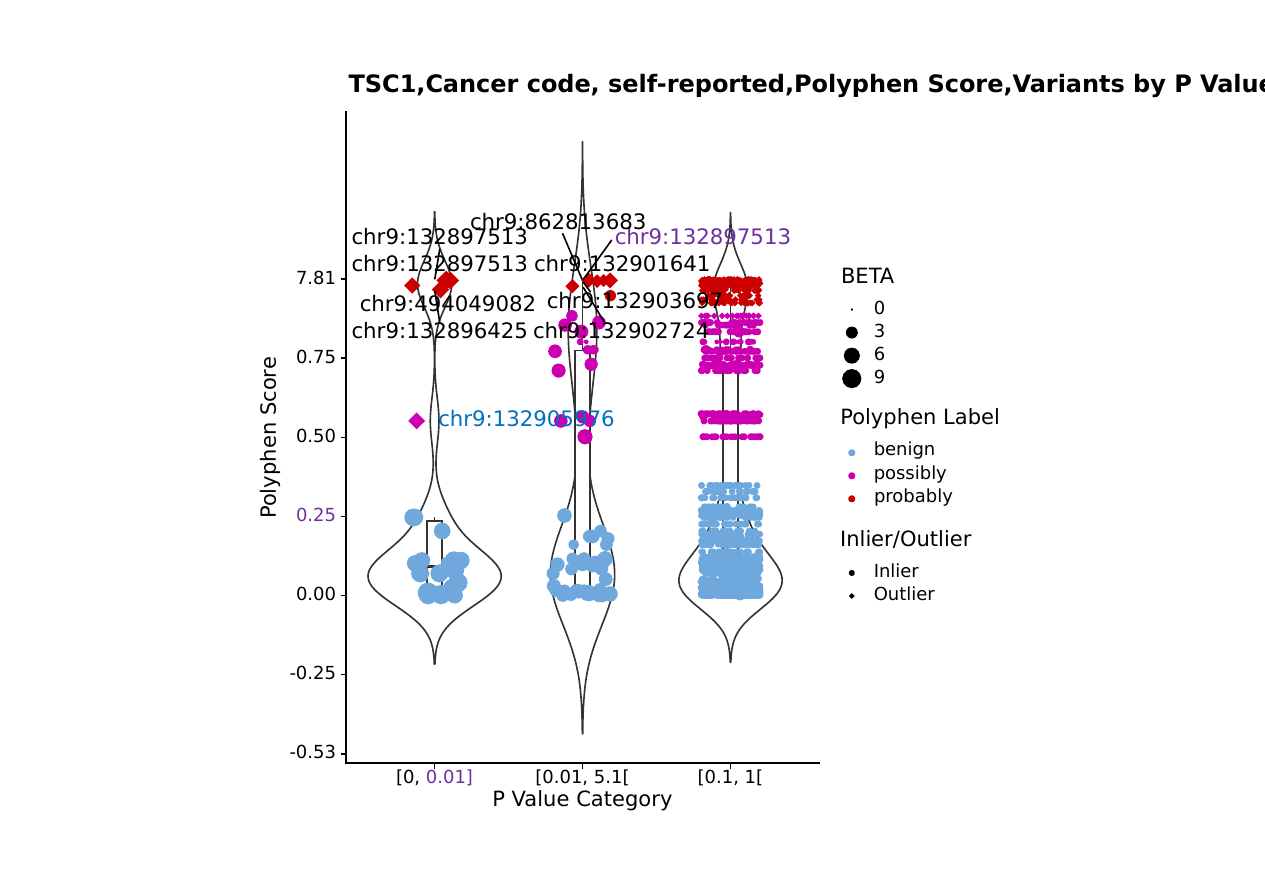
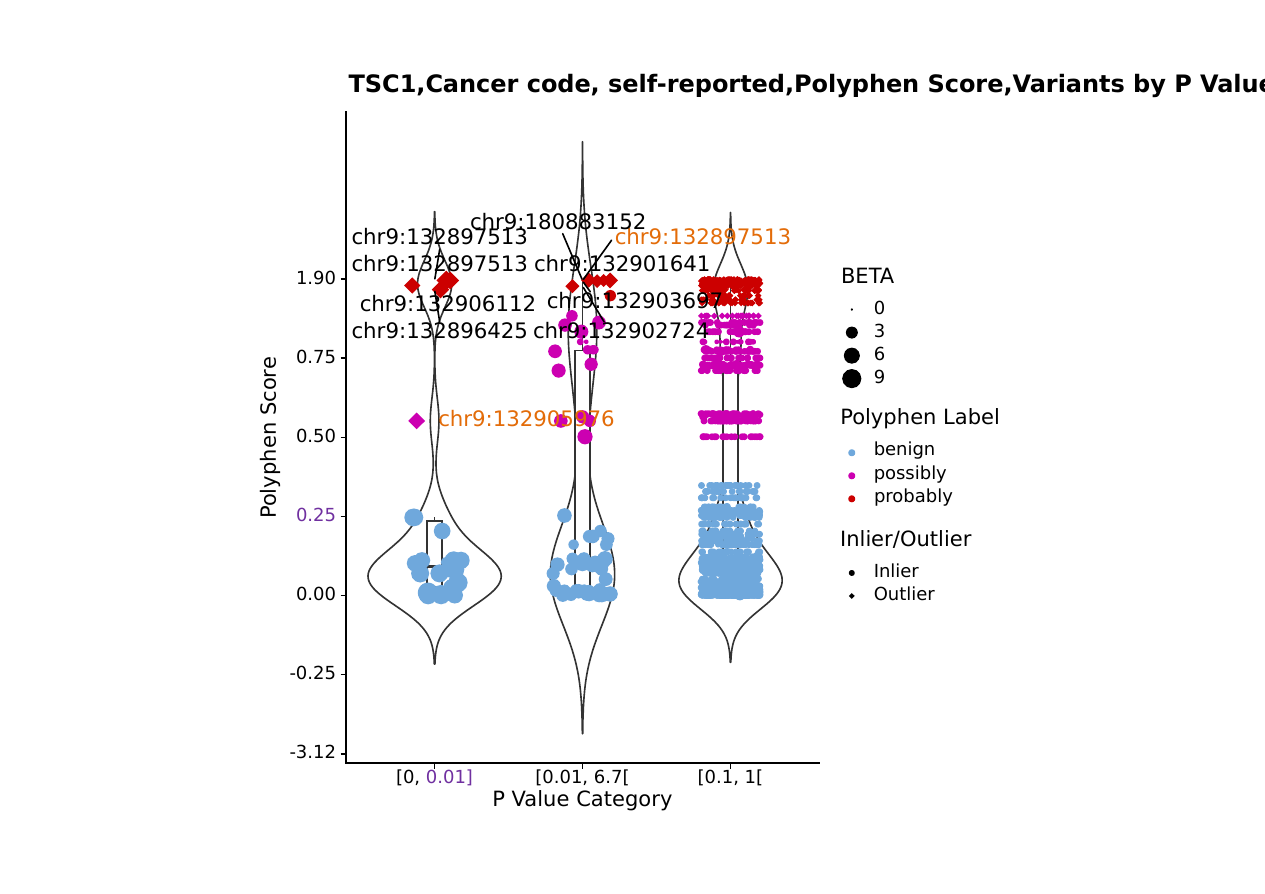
chr9:862813683: chr9:862813683 -> chr9:180883152 (558, 222)
chr9:132897513 colour: purple -> orange (703, 238)
7.81: 7.81 -> 1.90 (316, 278)
chr9:494049082: chr9:494049082 -> chr9:132906112 (448, 305)
chr9:132905976 colour: blue -> orange (526, 420)
-0.53: -0.53 -> -3.12 (313, 753)
5.1[: 5.1[ -> 6.7[ (612, 778)
